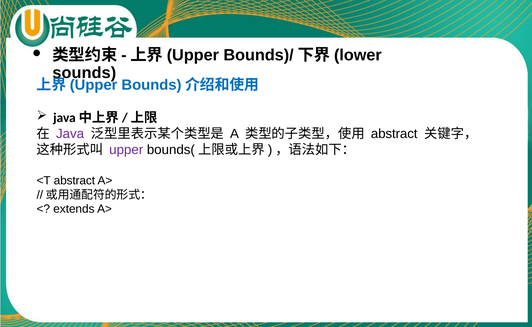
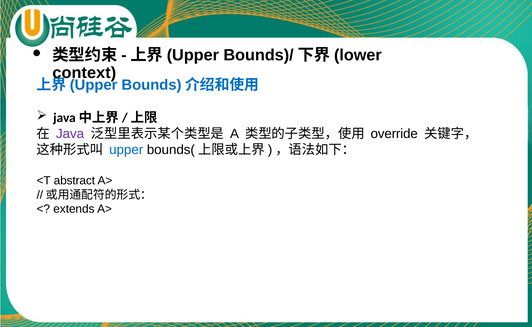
sounds: sounds -> context (84, 73)
abstract: abstract -> override (394, 134)
upper colour: purple -> blue (126, 150)
